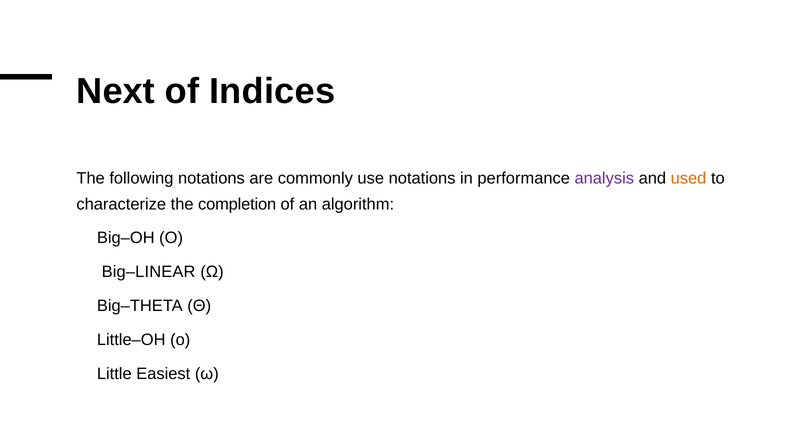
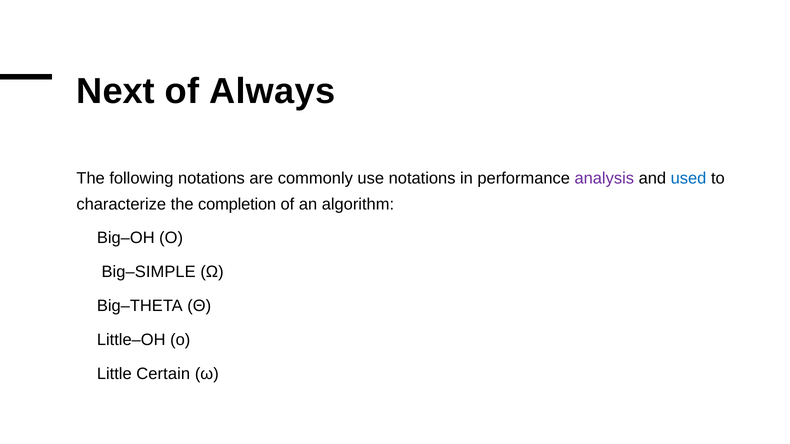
Indices: Indices -> Always (272, 91)
used colour: orange -> blue (689, 179)
Big–LINEAR: Big–LINEAR -> Big–SIMPLE (149, 272)
Easiest: Easiest -> Certain (163, 374)
